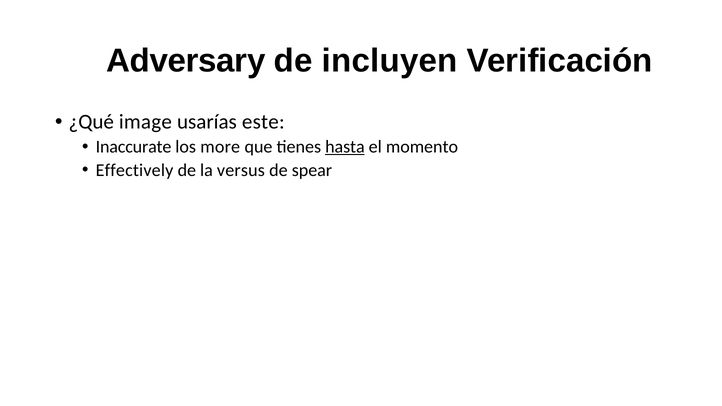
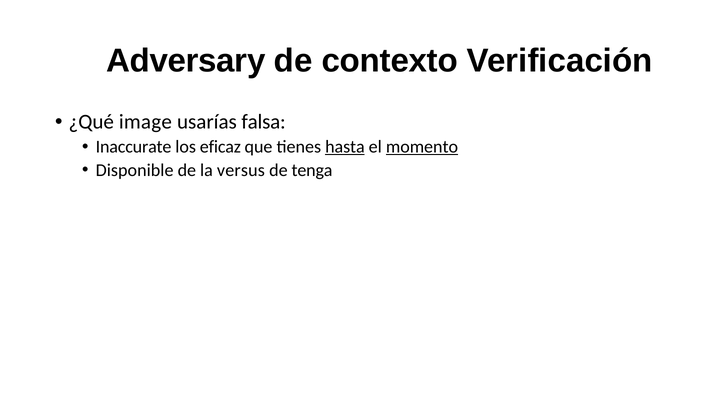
incluyen: incluyen -> contexto (390, 61)
este: este -> falsa (264, 122)
more: more -> eficaz (220, 147)
momento underline: none -> present (422, 147)
Effectively: Effectively -> Disponible (135, 170)
spear: spear -> tenga (312, 170)
